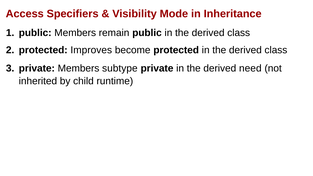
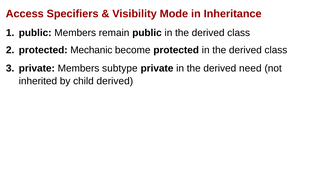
Improves: Improves -> Mechanic (91, 50)
child runtime: runtime -> derived (115, 81)
